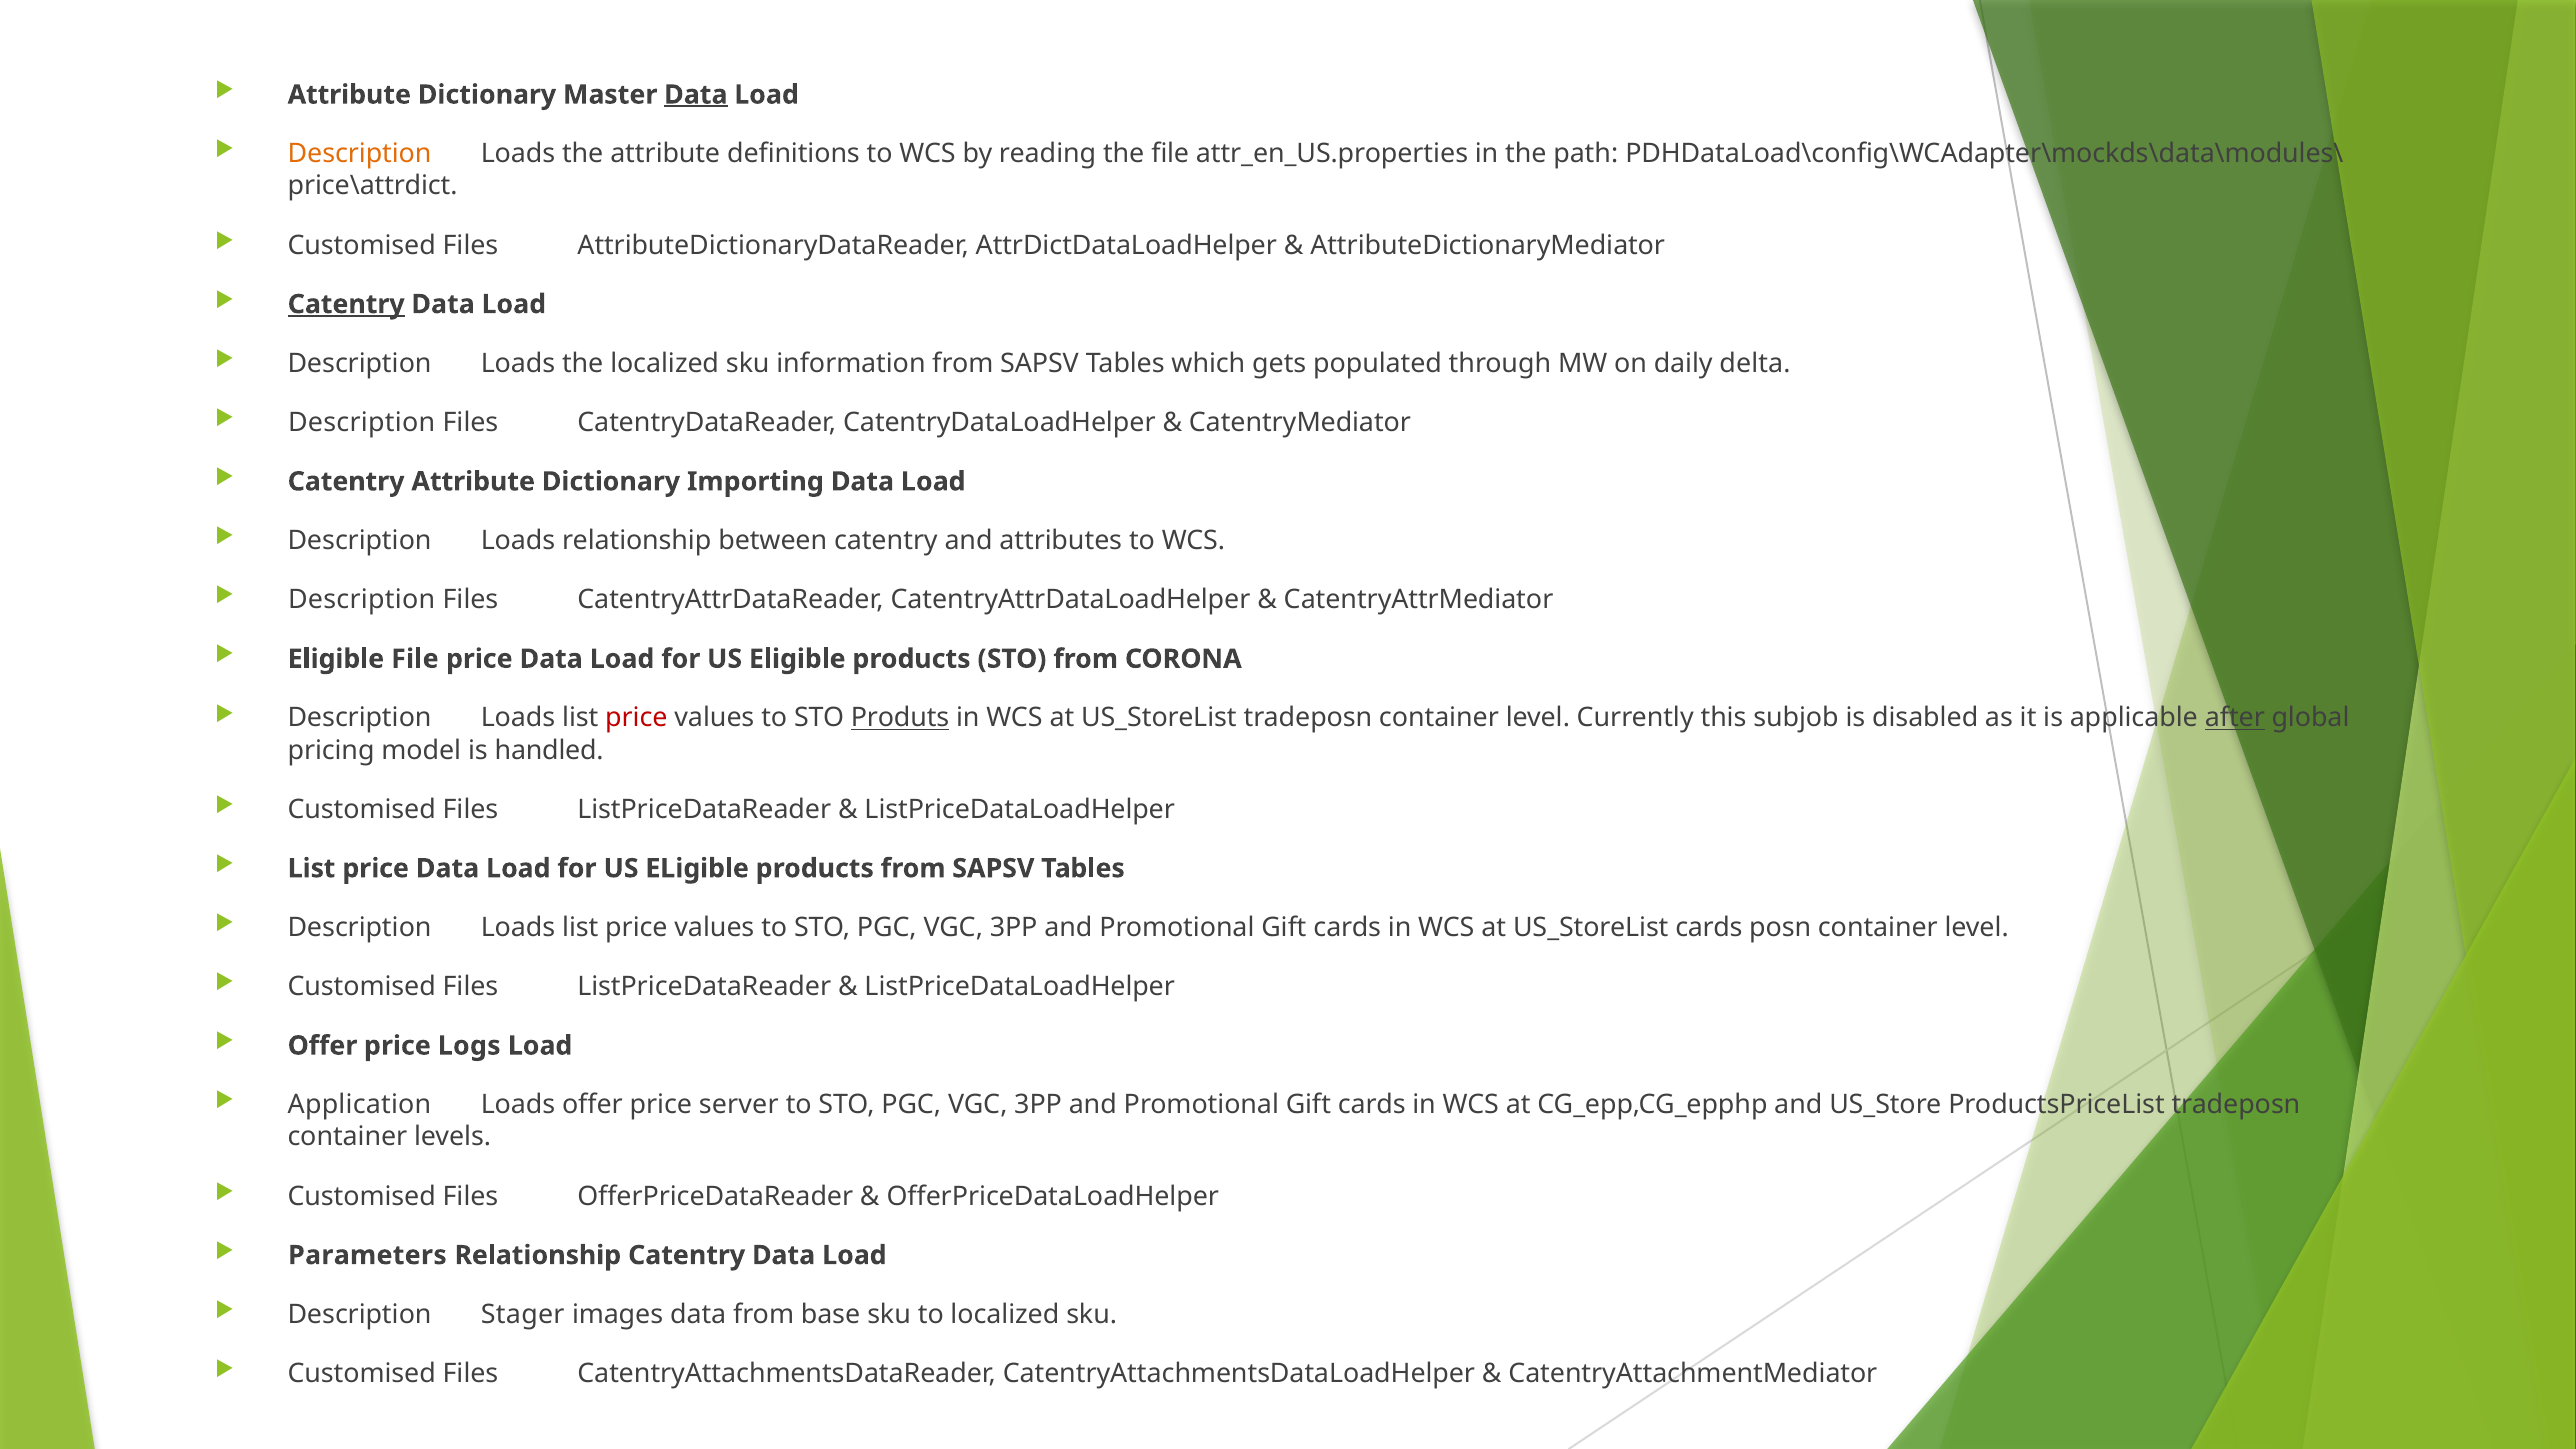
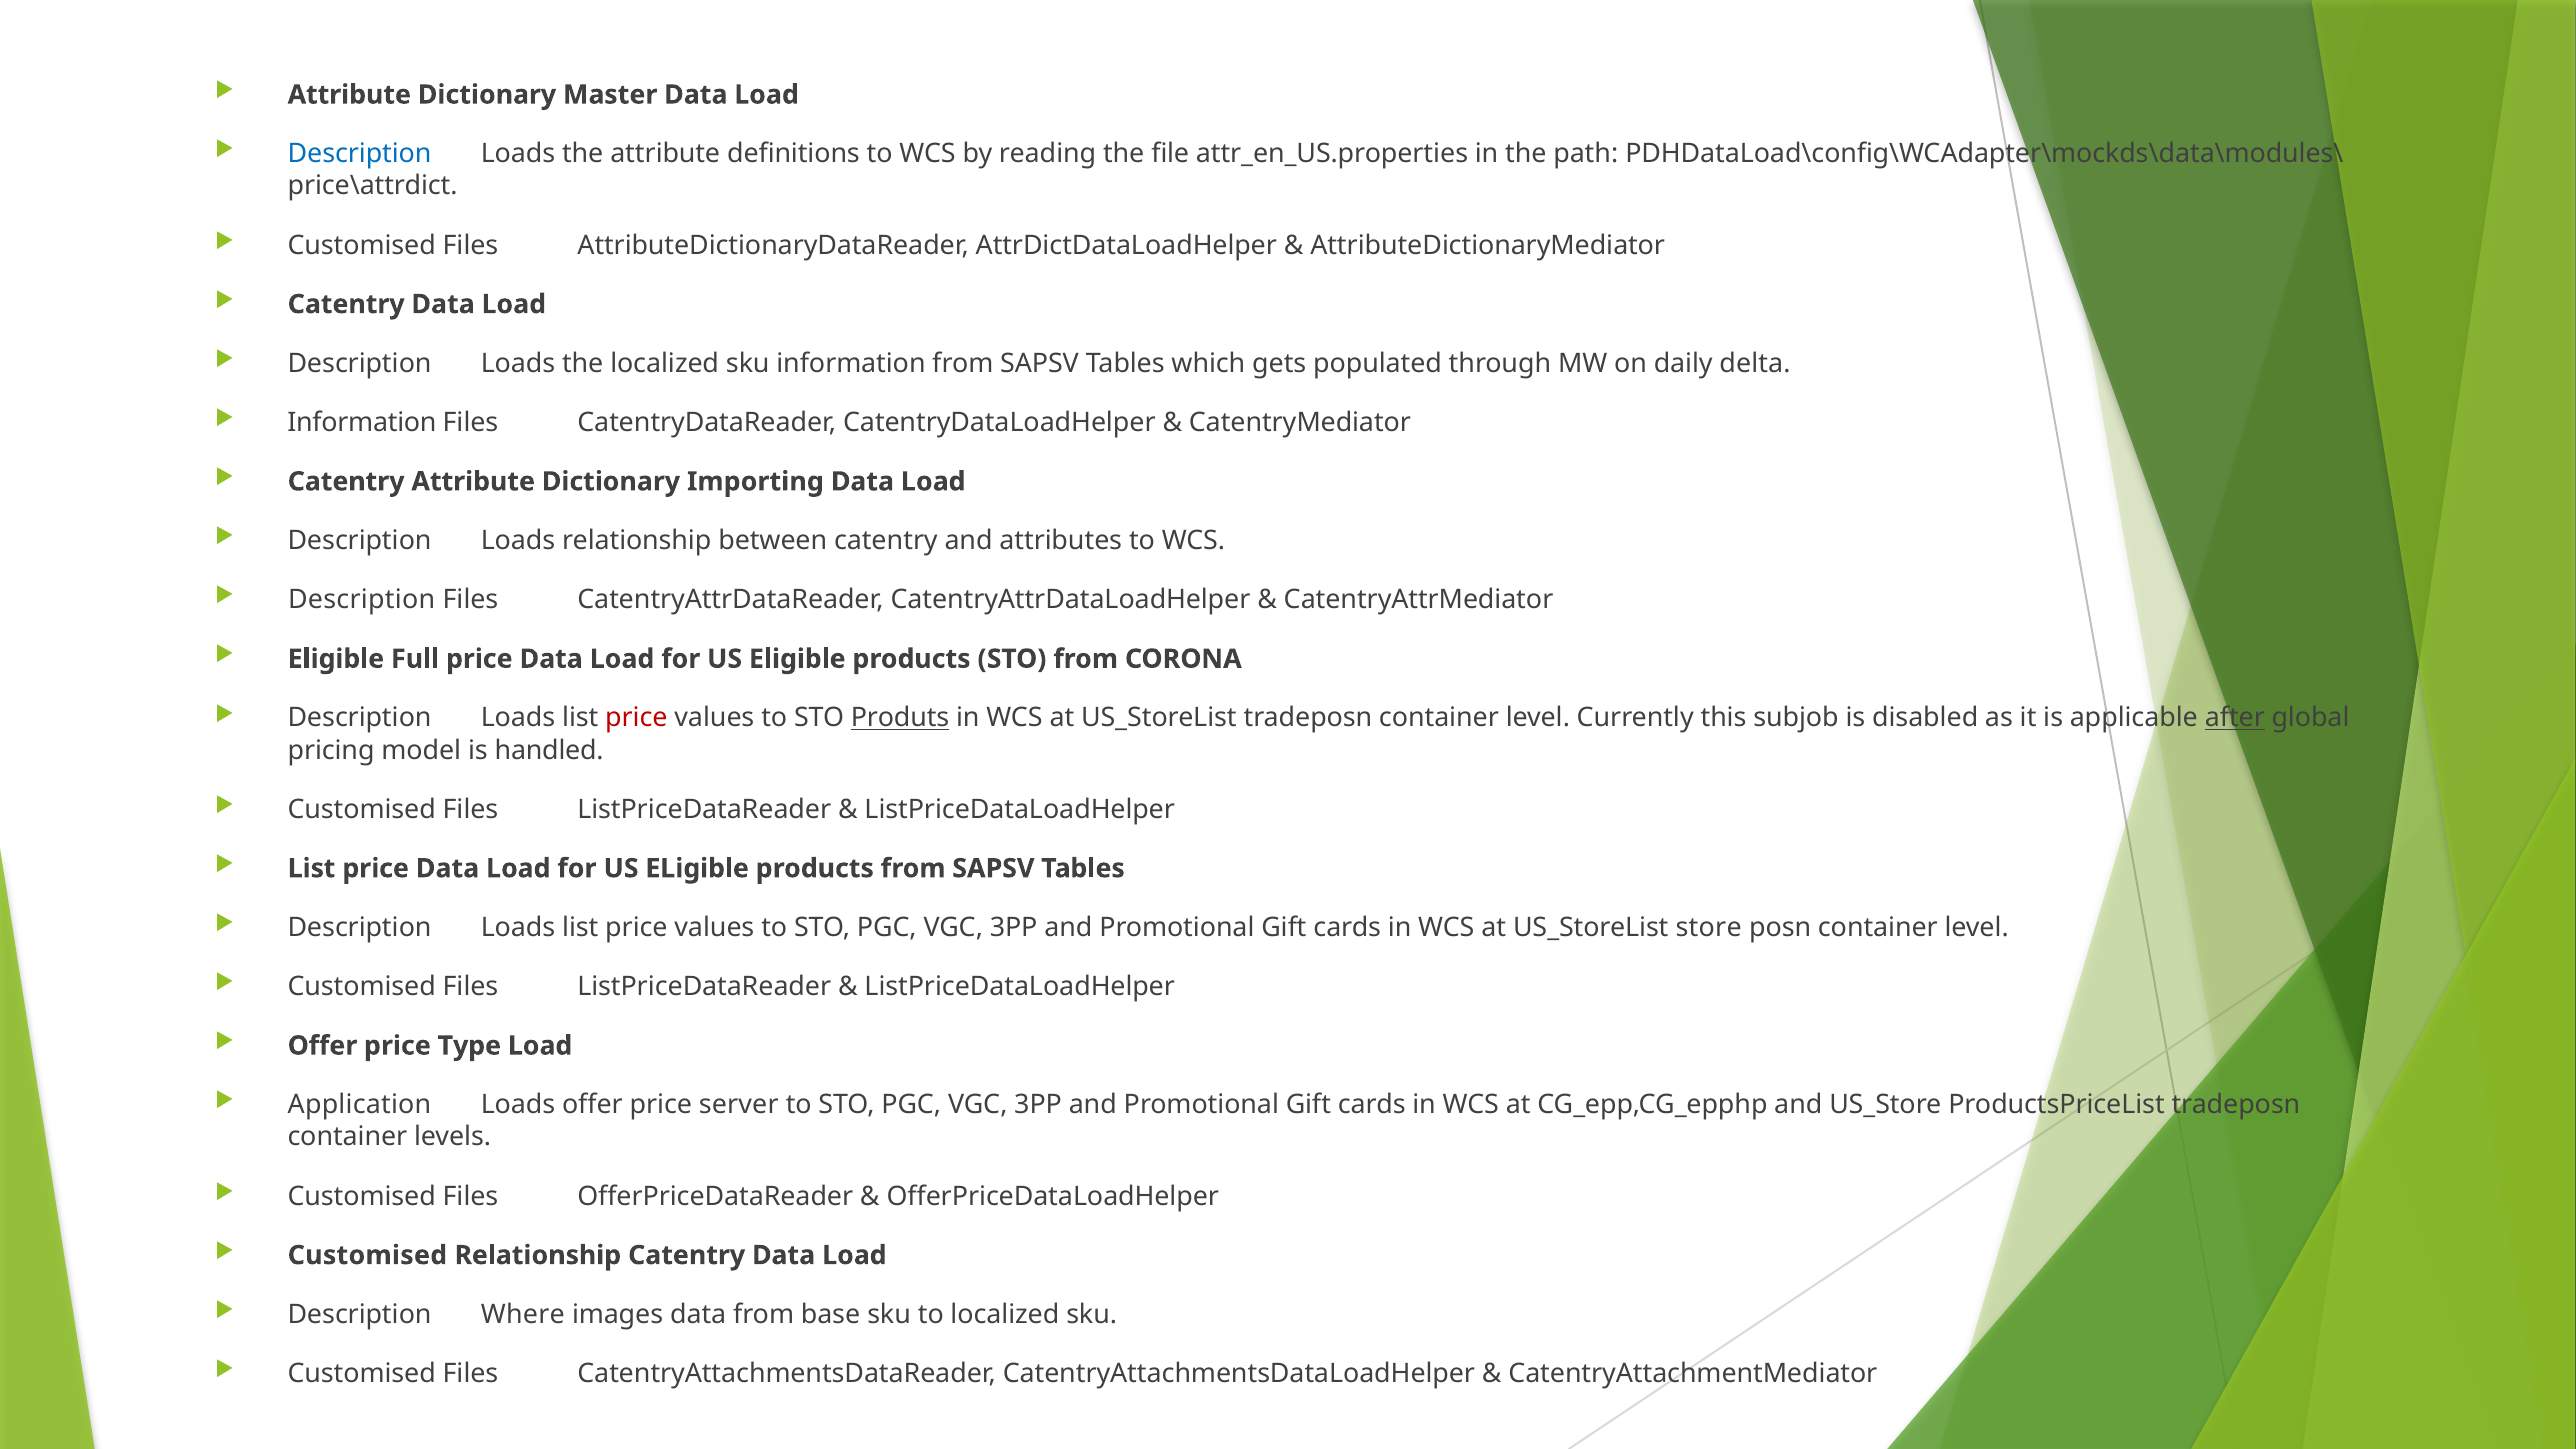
Data underline: present -> none (696, 95)
Description colour: orange -> blue (360, 154)
Catentry underline: present -> none (346, 304)
Description: Description -> Information (362, 422)
Eligible File: File -> Full (415, 659)
US_StoreList cards: cards -> store (1709, 928)
Logs: Logs -> Type (469, 1046)
Parameters: Parameters -> Customised (367, 1255)
Stager: Stager -> Where (523, 1314)
